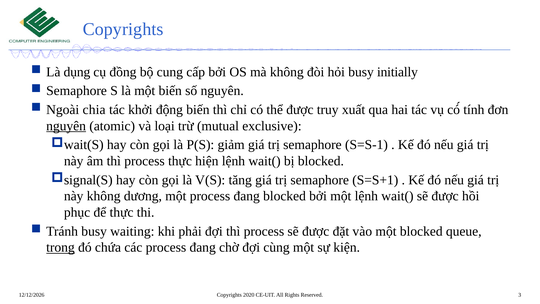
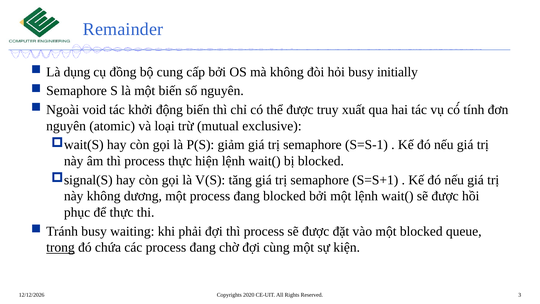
Copyrights: Copyrights -> Remainder (123, 29)
chia: chia -> void (94, 110)
nguyên underline: present -> none (66, 126)
